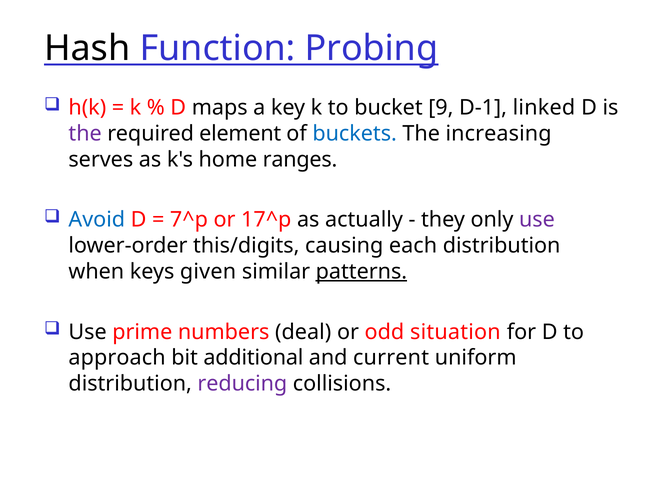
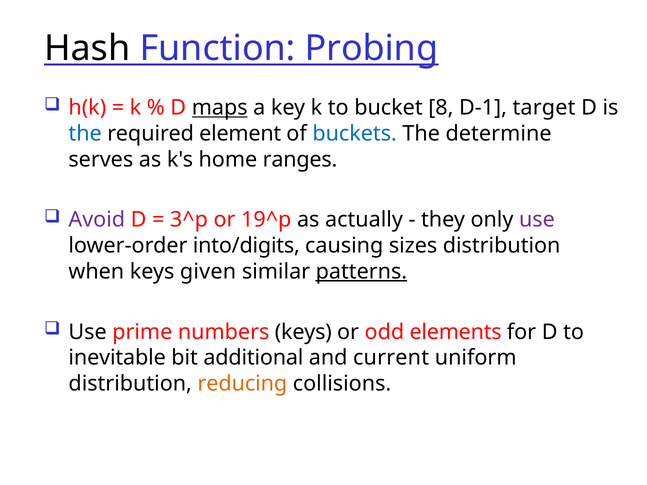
maps underline: none -> present (220, 108)
9: 9 -> 8 (441, 108)
linked: linked -> target (544, 108)
the colour: purple -> blue (85, 134)
increasing: increasing -> determine (499, 134)
Avoid colour: blue -> purple (97, 220)
7^p: 7^p -> 3^p (189, 220)
17^p: 17^p -> 19^p (266, 220)
this/digits: this/digits -> into/digits (246, 246)
each: each -> sizes (413, 246)
numbers deal: deal -> keys (303, 332)
situation: situation -> elements (456, 332)
approach: approach -> inevitable (117, 358)
reducing colour: purple -> orange (242, 384)
